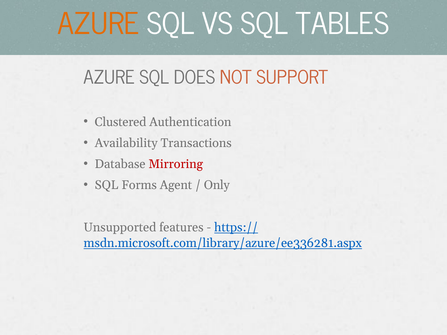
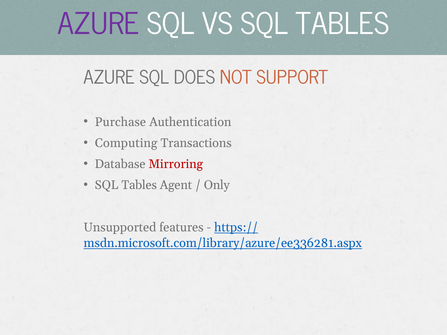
AZURE colour: orange -> purple (98, 24)
Clustered: Clustered -> Purchase (120, 122)
Availability: Availability -> Computing (126, 143)
Forms: Forms -> Tables (139, 185)
